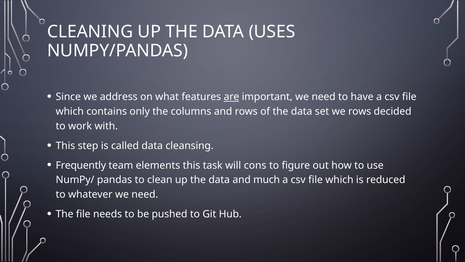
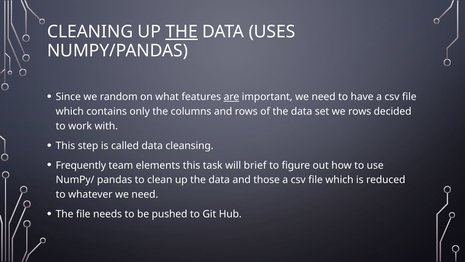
THE underline: none -> present (182, 32)
address: address -> random (119, 97)
cons: cons -> brief (255, 165)
much: much -> those (267, 180)
